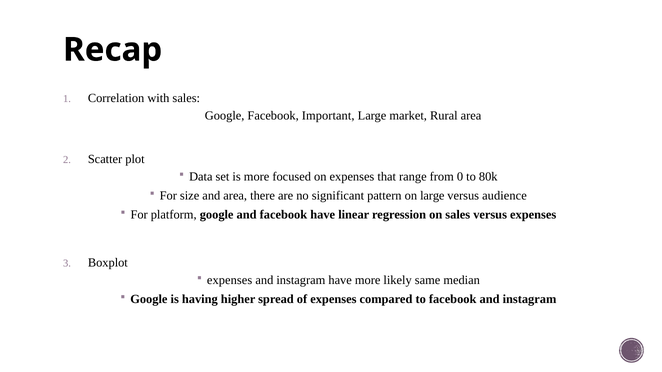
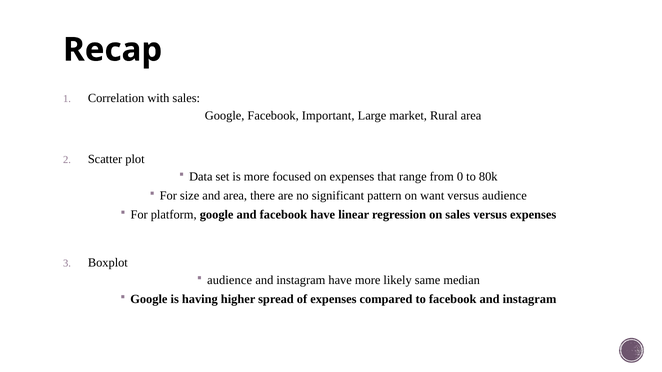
on large: large -> want (432, 196)
expenses: expenses -> audience (230, 280)
